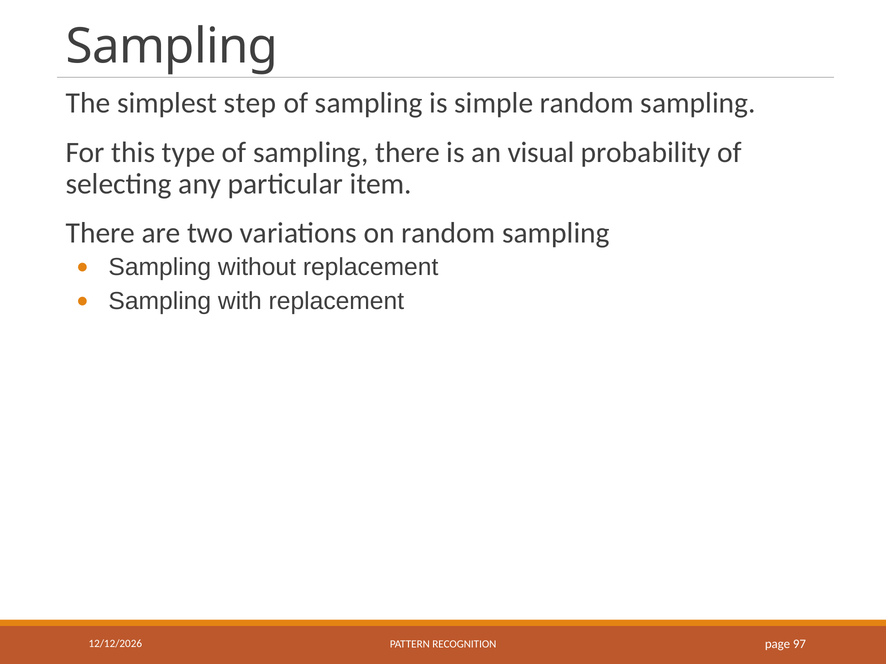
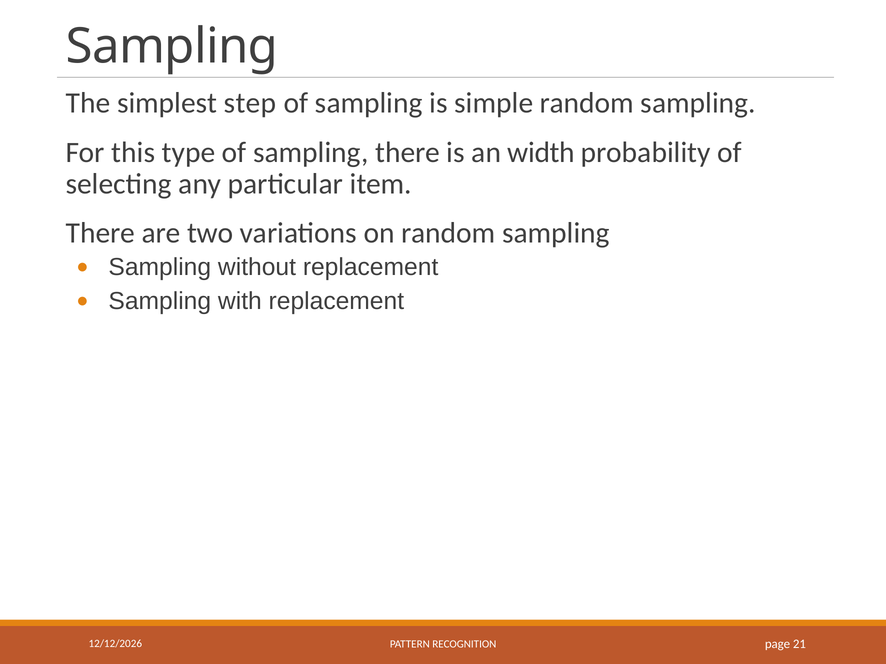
visual: visual -> width (541, 152)
97: 97 -> 21 (799, 644)
